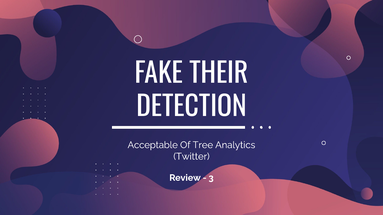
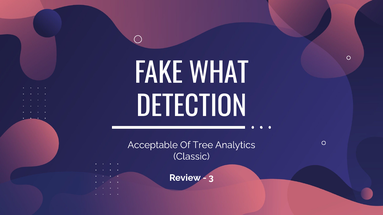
THEIR: THEIR -> WHAT (219, 74)
Twitter: Twitter -> Classic (191, 157)
